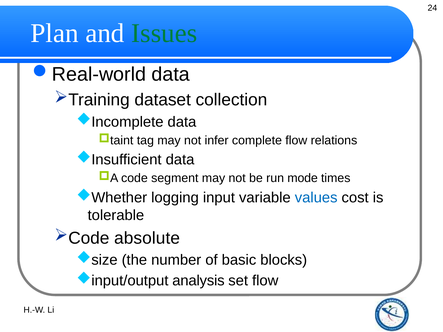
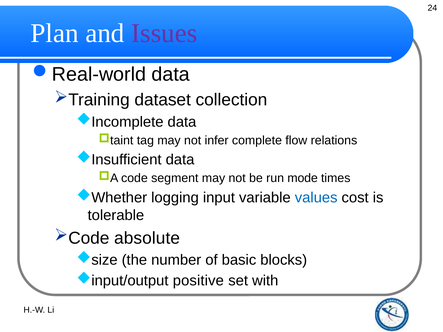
Issues colour: green -> purple (164, 33)
analysis: analysis -> positive (198, 281)
set flow: flow -> with (265, 281)
